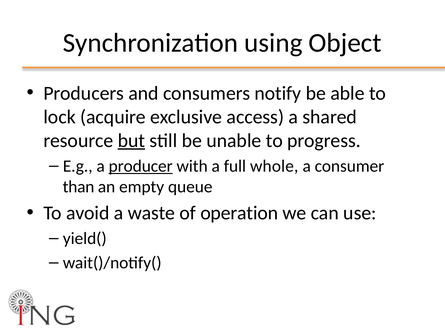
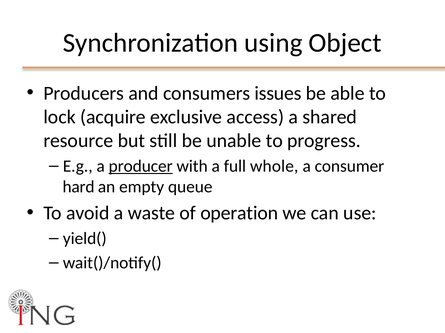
notify: notify -> issues (278, 93)
but underline: present -> none (131, 141)
than: than -> hard (79, 187)
